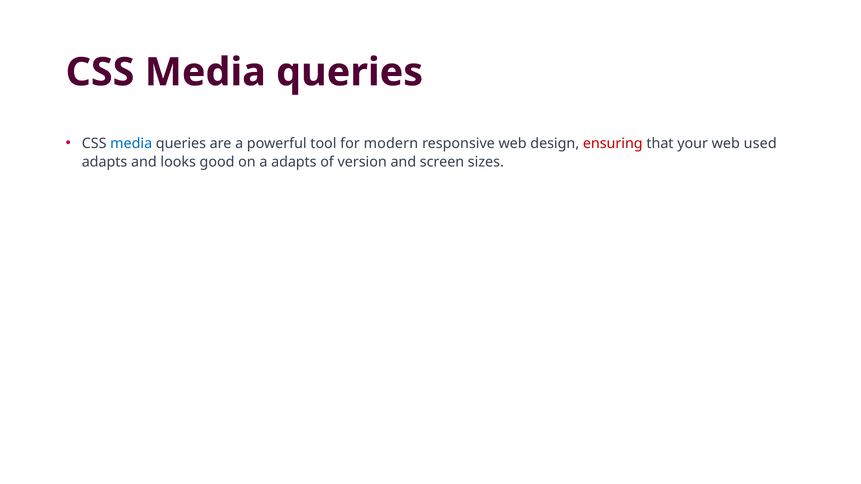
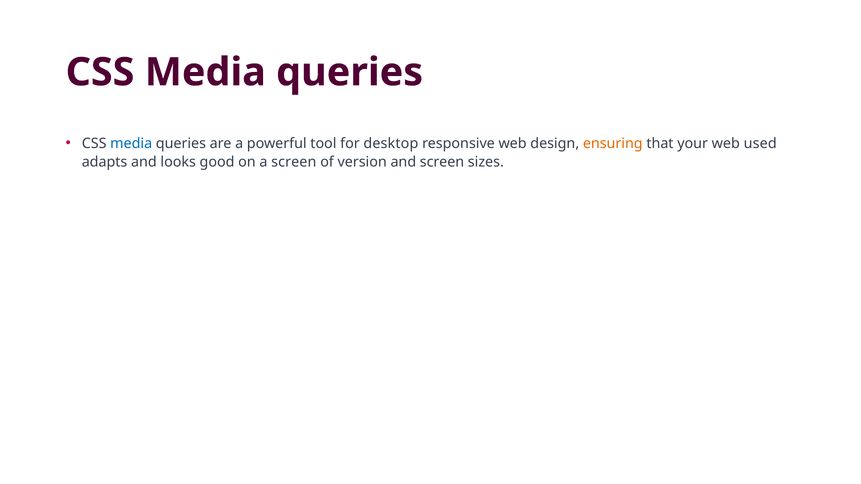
modern: modern -> desktop (391, 143)
ensuring colour: red -> orange (613, 143)
a adapts: adapts -> screen (294, 162)
